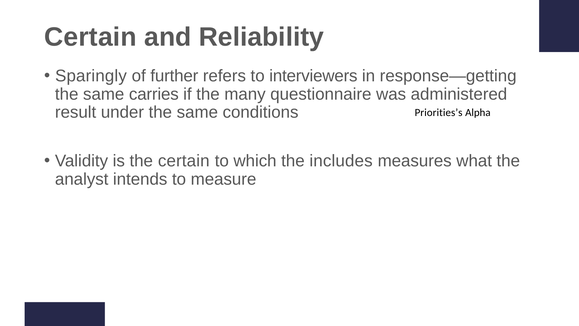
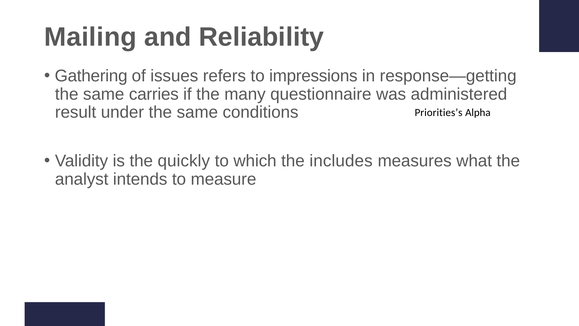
Certain: Certain -> Mailing (90, 37)
Sparingly: Sparingly -> Gathering (91, 76)
further: further -> issues (174, 76)
interviewers: interviewers -> impressions (313, 76)
the certain: certain -> quickly (184, 161)
